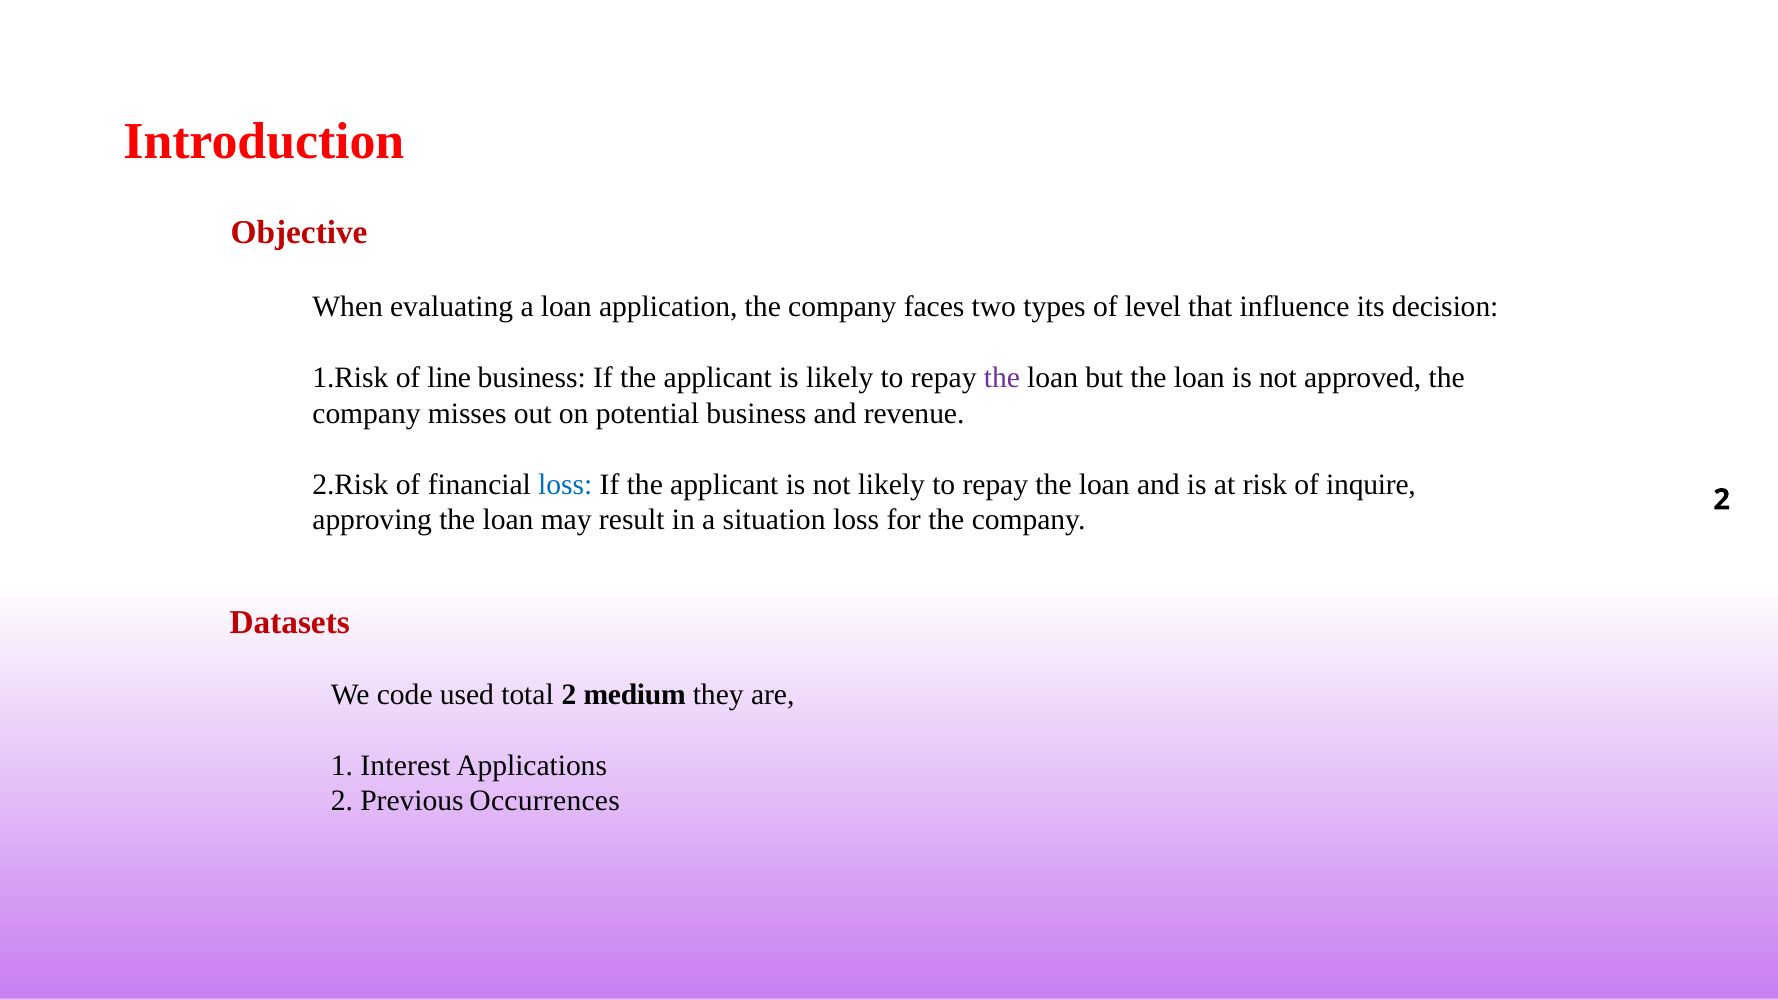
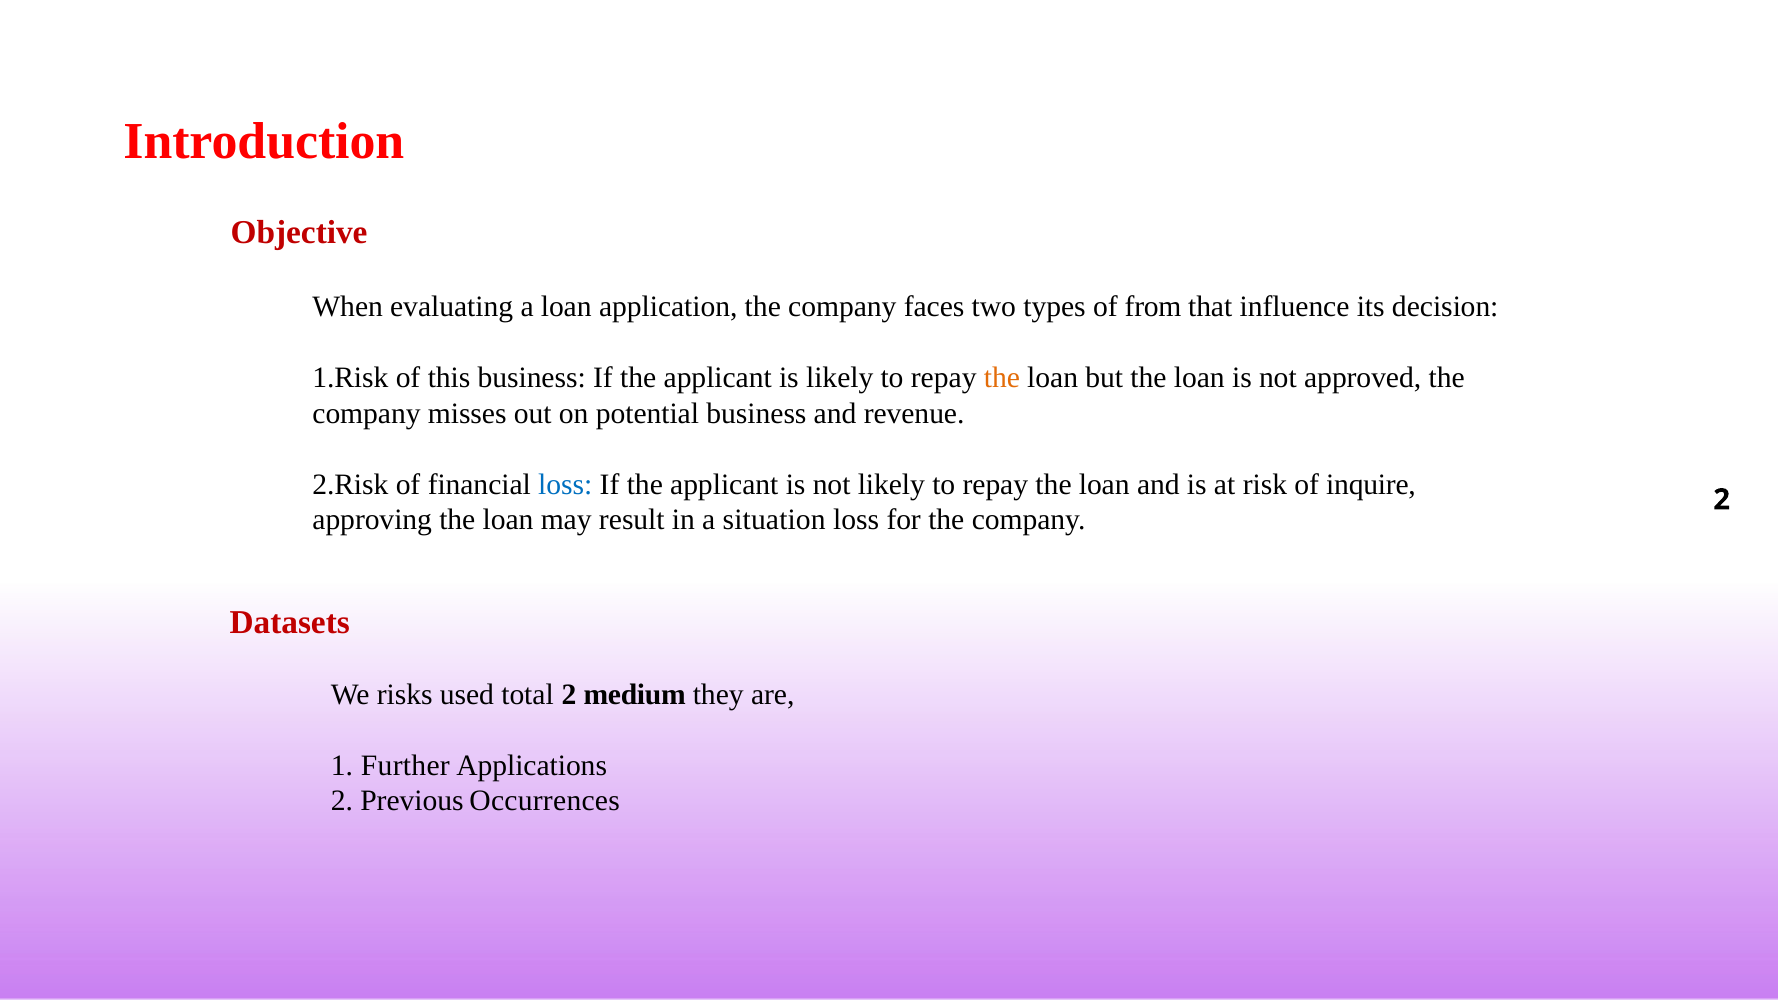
level: level -> from (1153, 307)
line: line -> this (449, 378)
the colour: purple -> orange (1002, 378)
code: code -> risks (405, 695)
Interest: Interest -> Further (405, 766)
